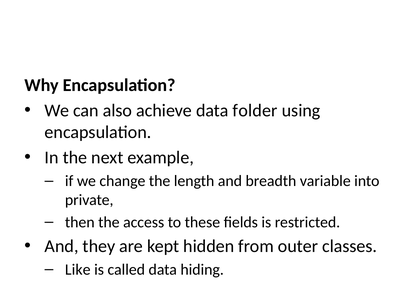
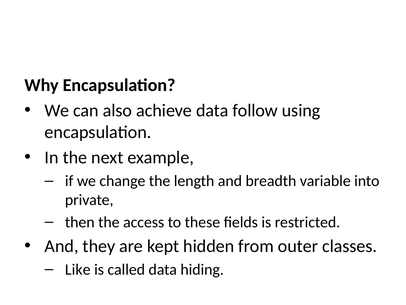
folder: folder -> follow (255, 110)
